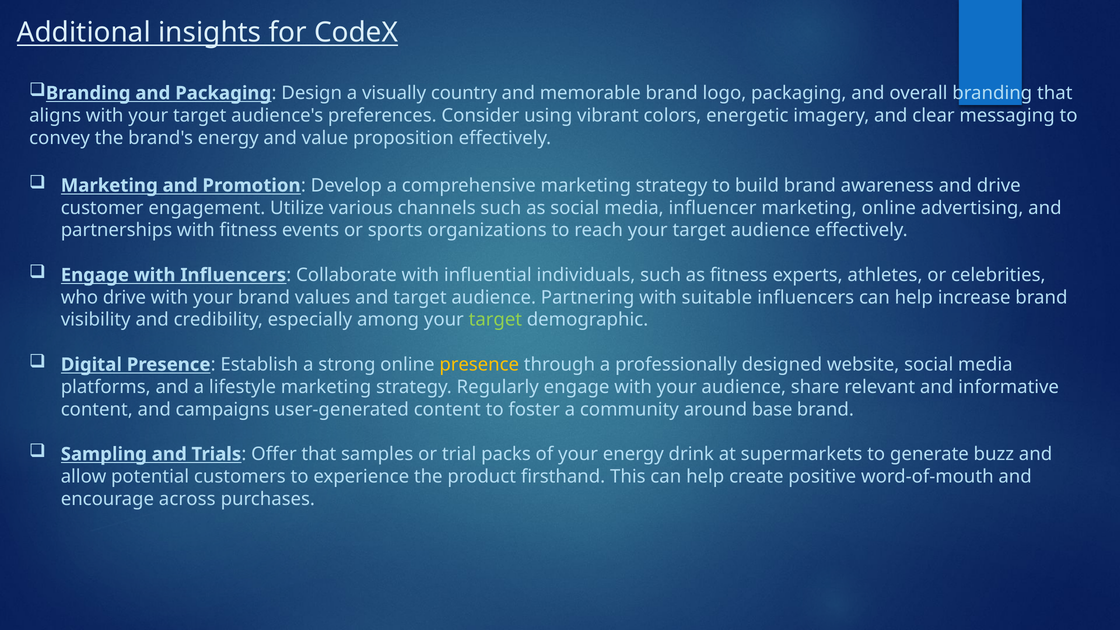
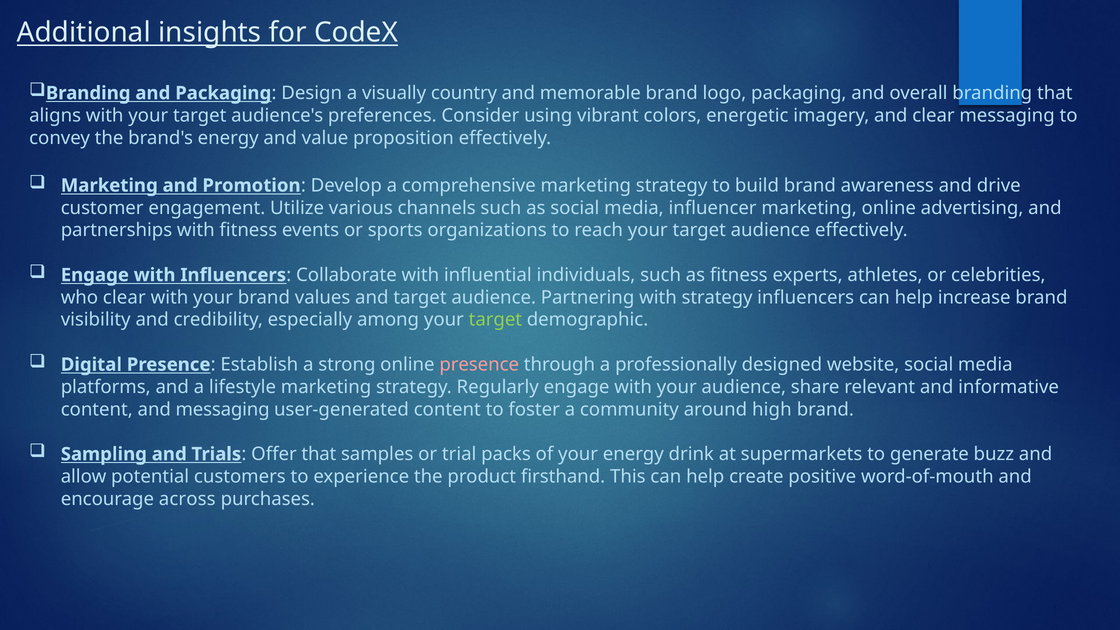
who drive: drive -> clear (124, 297)
with suitable: suitable -> strategy (717, 297)
presence colour: yellow -> pink (479, 365)
and campaigns: campaigns -> messaging (223, 409)
base: base -> high (772, 409)
